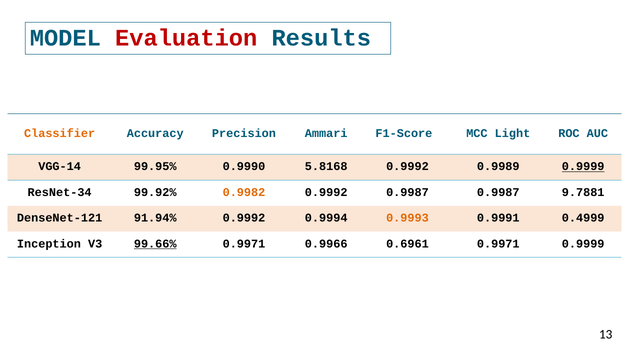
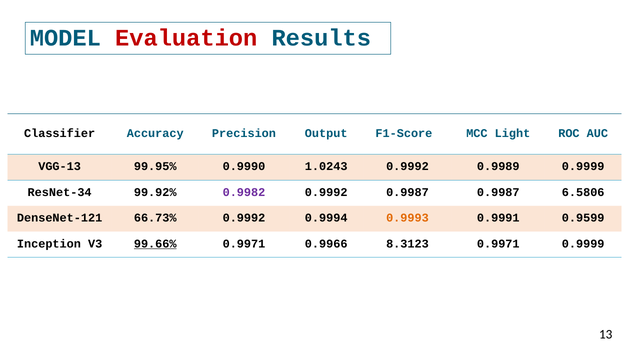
Classifier colour: orange -> black (60, 134)
Ammari: Ammari -> Output (326, 134)
VGG-14: VGG-14 -> VGG-13 (60, 167)
5.8168: 5.8168 -> 1.0243 (326, 167)
0.9999 underline: present -> none (583, 167)
0.9982 colour: orange -> purple (244, 193)
9.7881: 9.7881 -> 6.5806 (583, 193)
91.94%: 91.94% -> 66.73% (155, 218)
0.4999: 0.4999 -> 0.9599 (583, 218)
0.6961: 0.6961 -> 8.3123 (407, 244)
